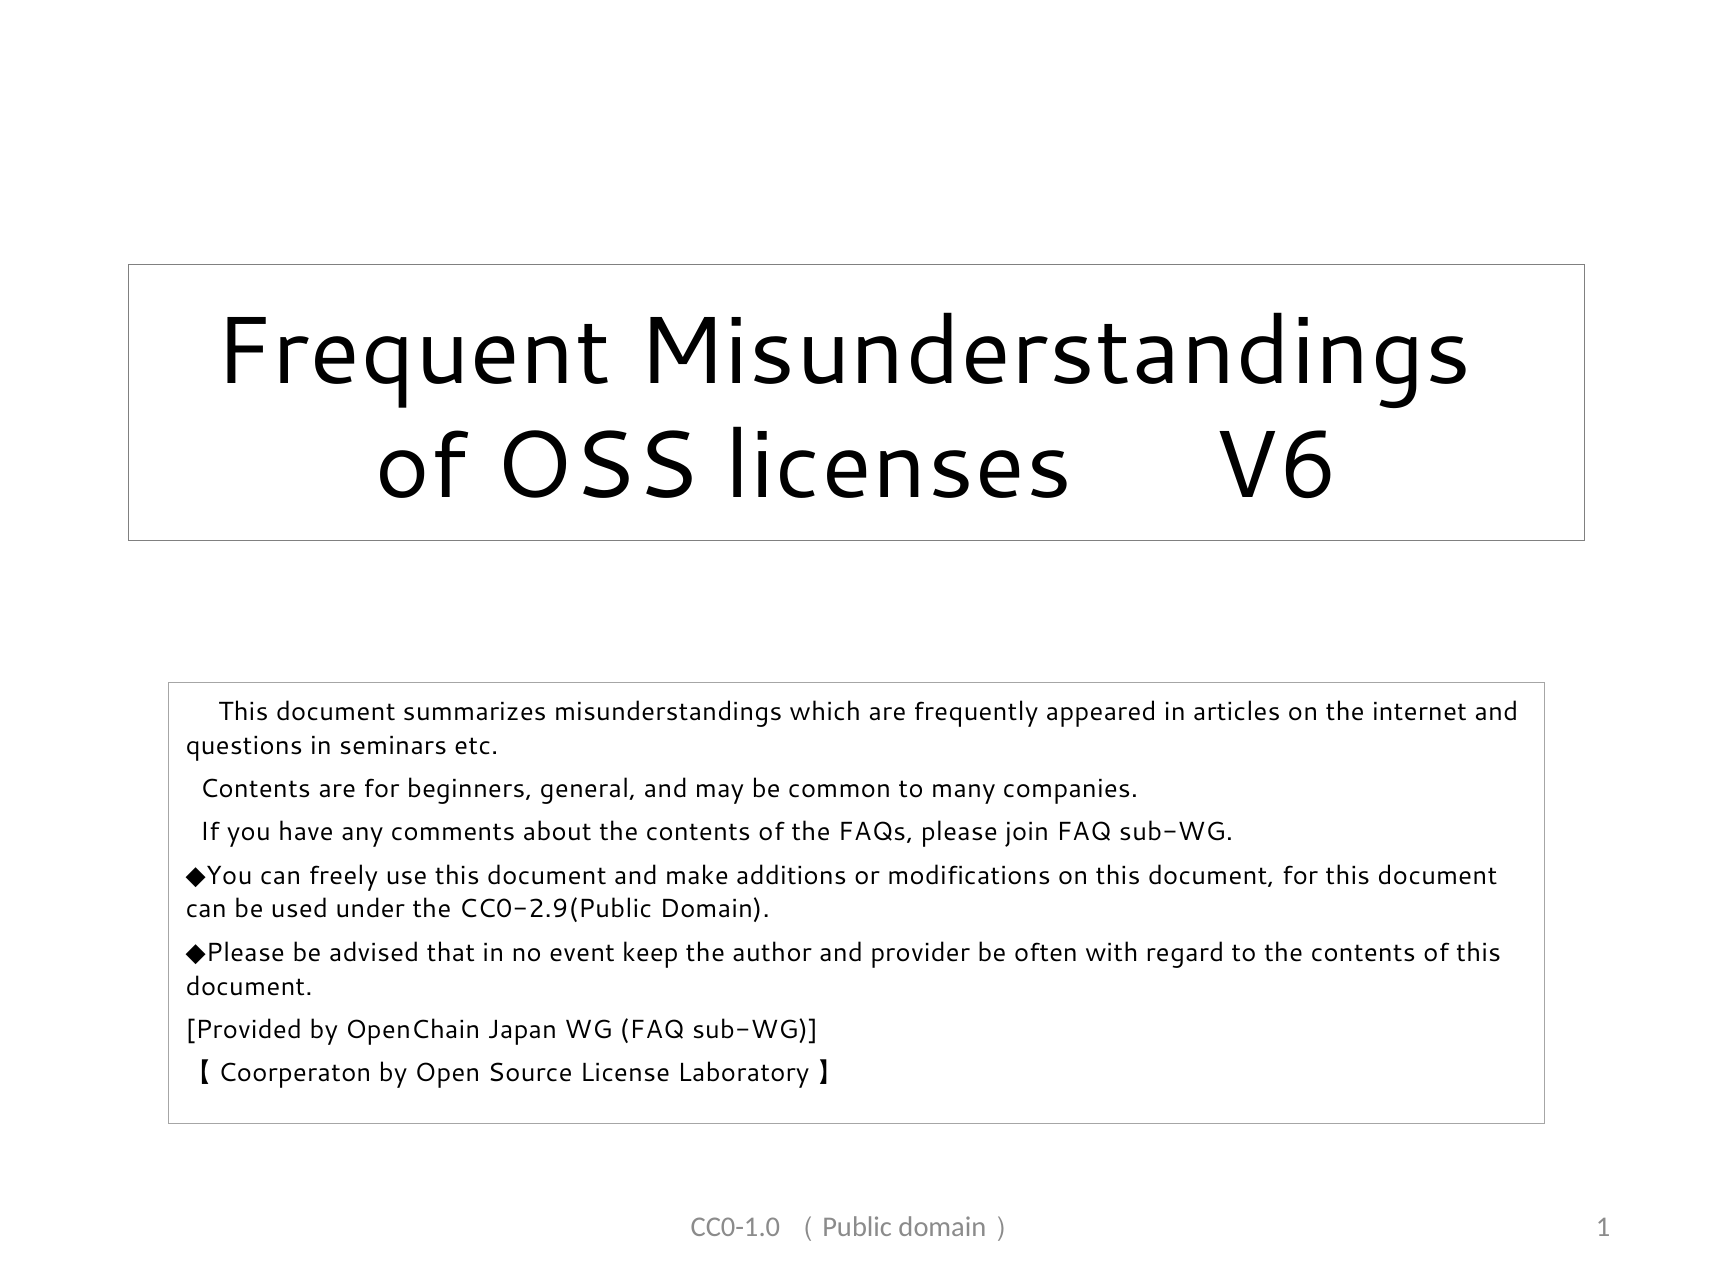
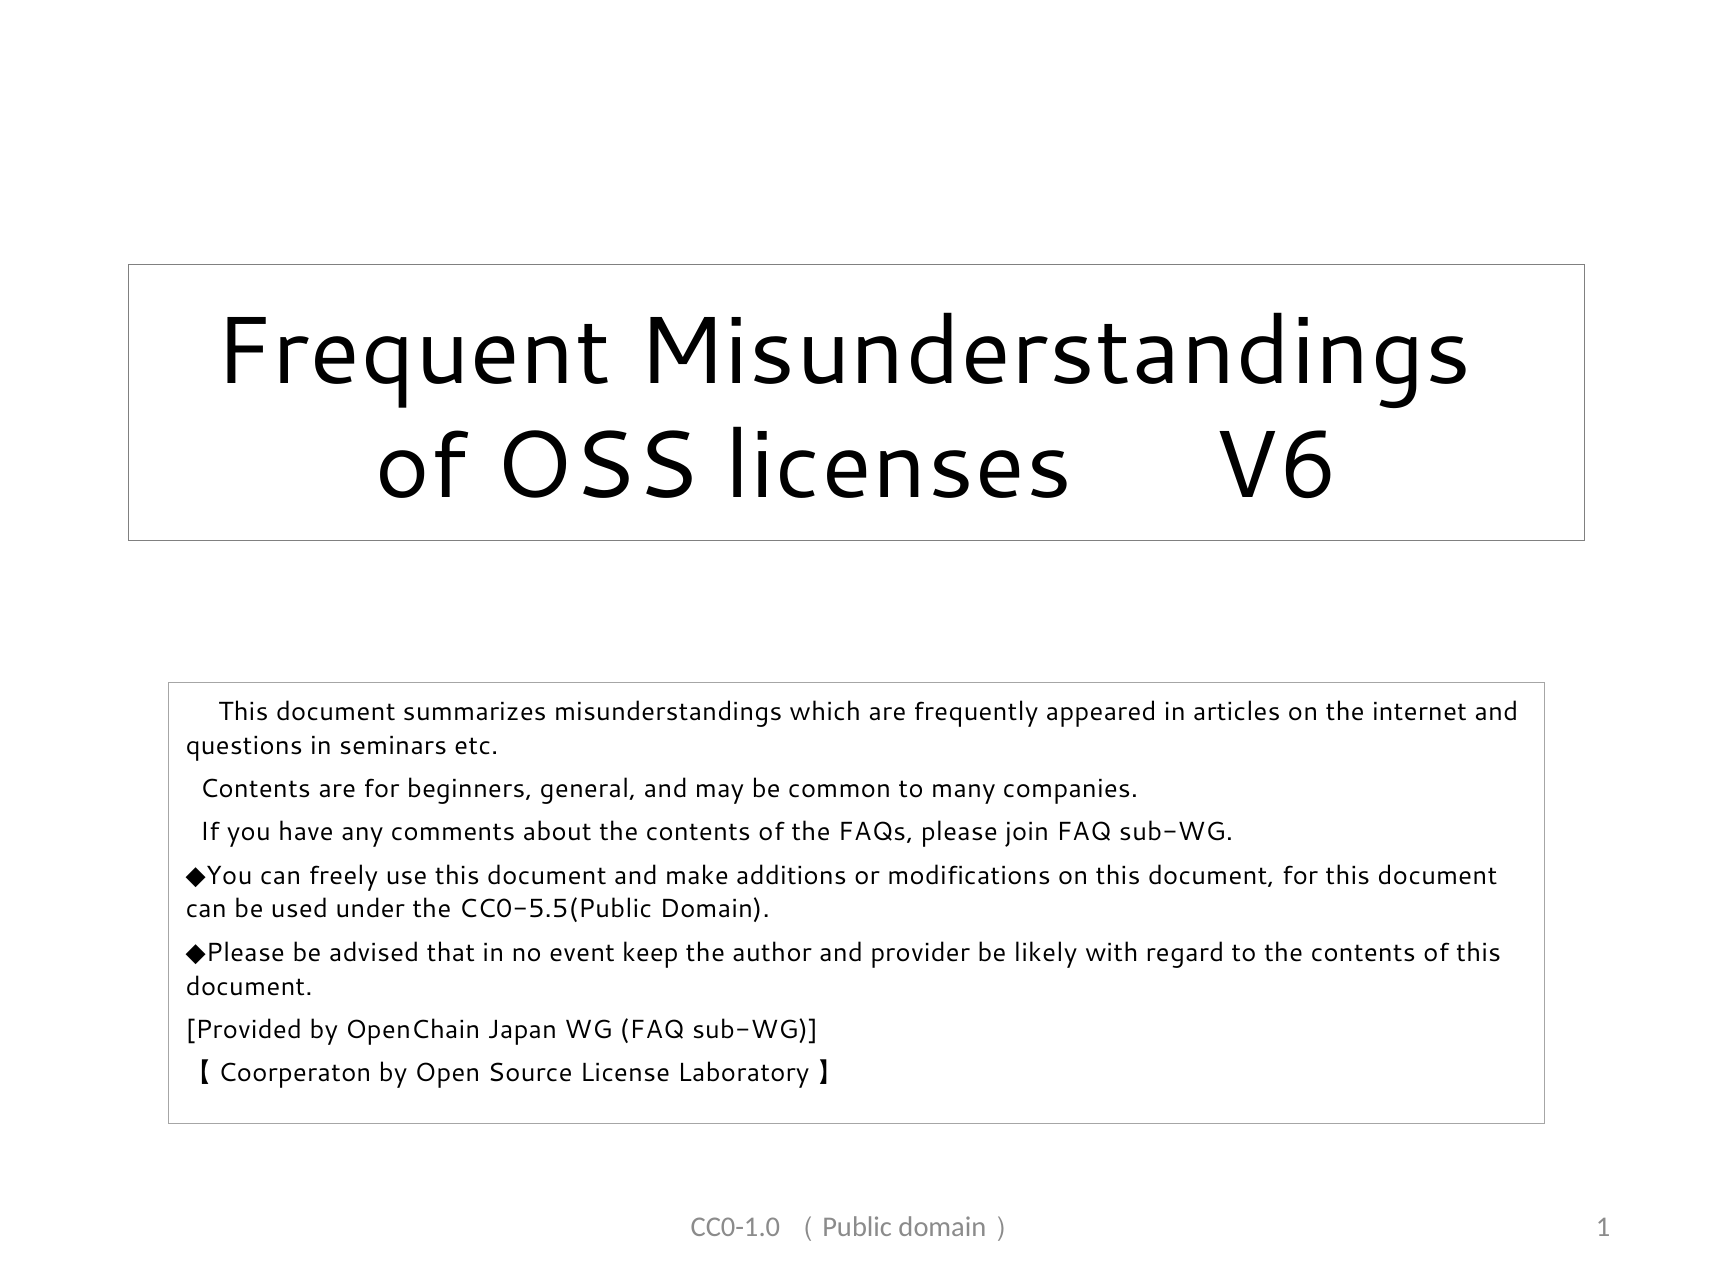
CC0-2.9(Public: CC0-2.9(Public -> CC0-5.5(Public (555, 909)
often: often -> likely (1046, 952)
